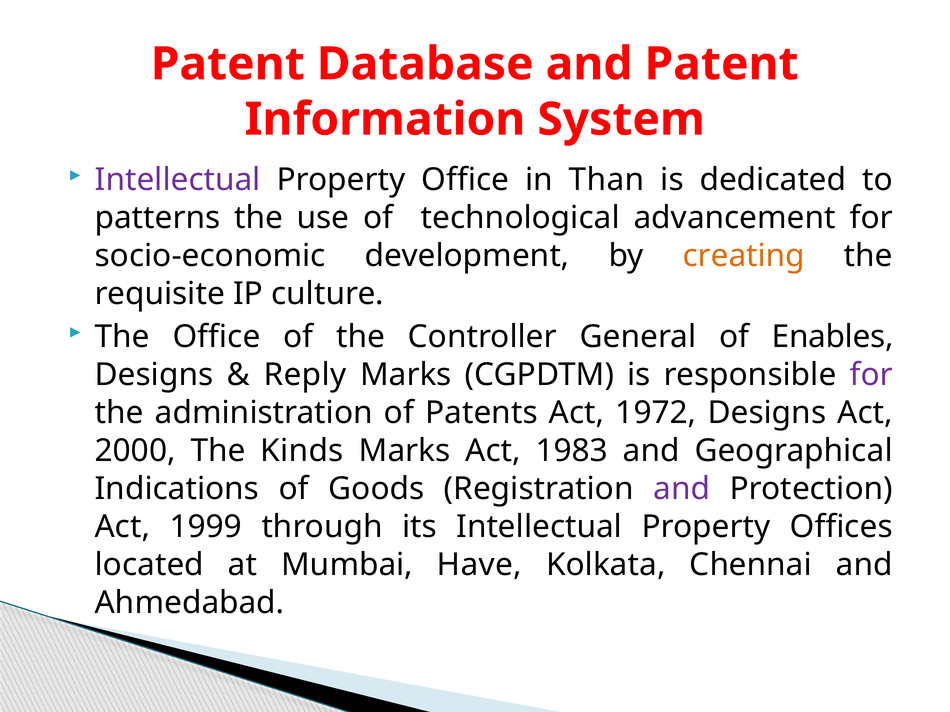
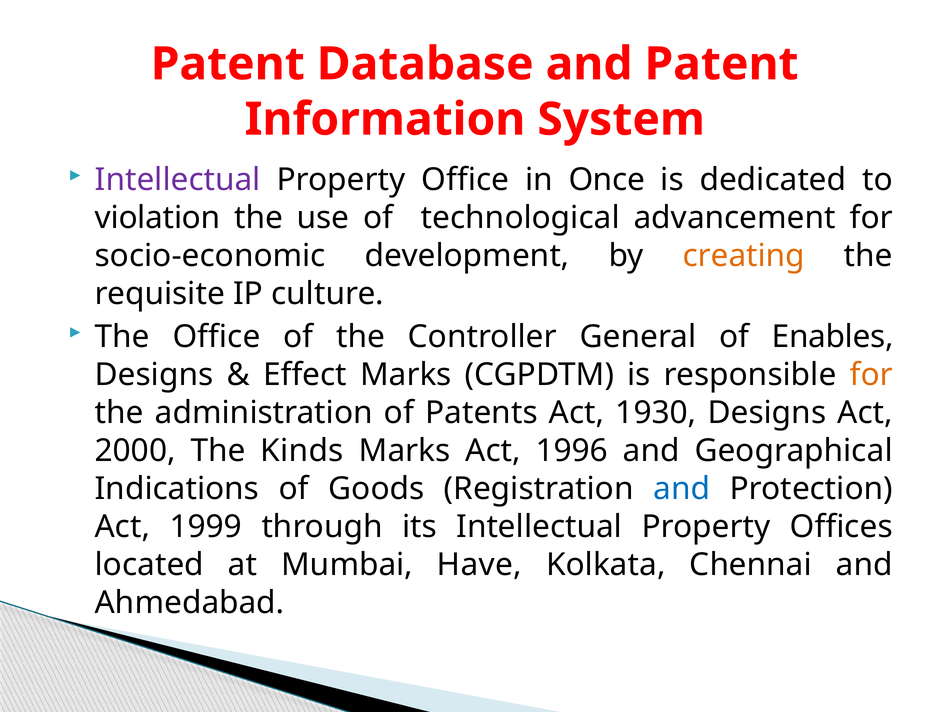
Than: Than -> Once (607, 180)
patterns: patterns -> violation (158, 218)
Reply: Reply -> Effect (305, 375)
for colour: purple -> orange (871, 375)
1972: 1972 -> 1930 (656, 413)
1983: 1983 -> 1996 (572, 451)
and colour: purple -> blue (682, 489)
